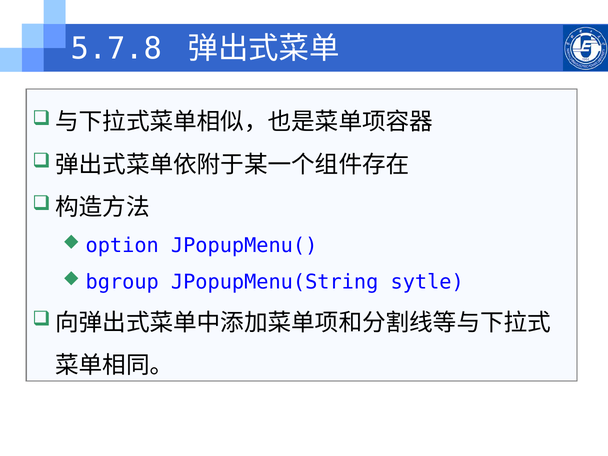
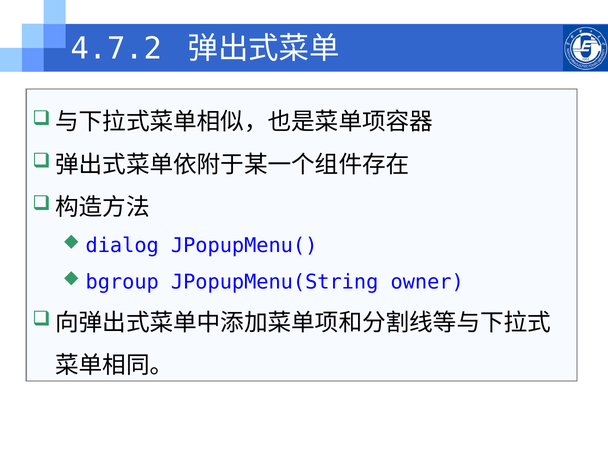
5.7.8: 5.7.8 -> 4.7.2 (116, 49)
option: option -> dialog (122, 246)
sytle: sytle -> owner (427, 282)
